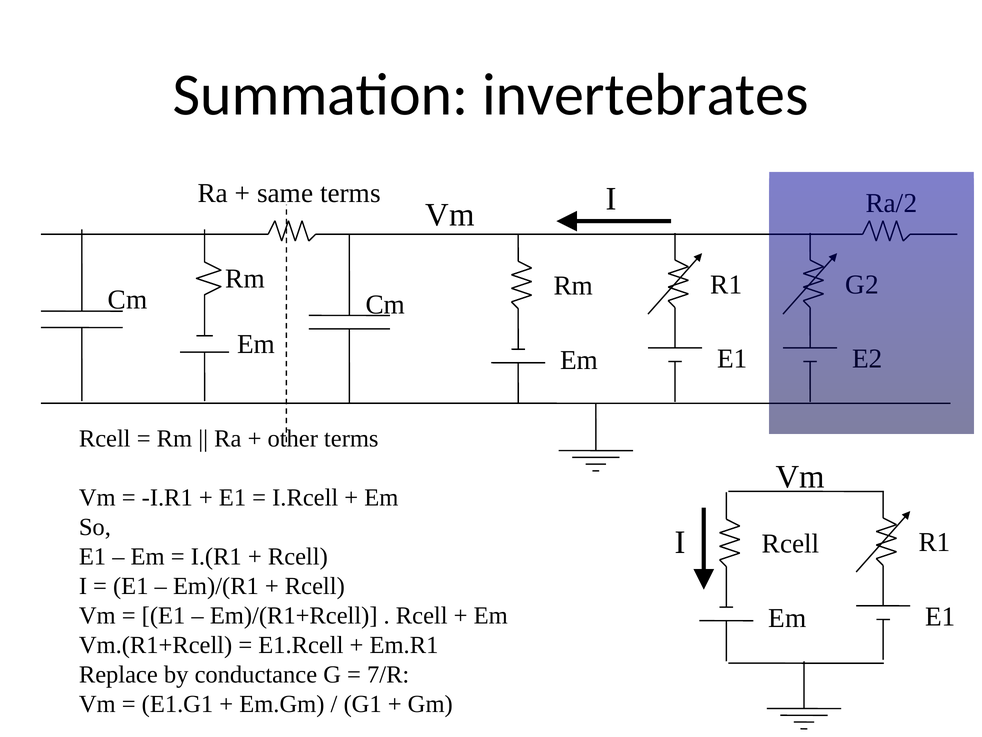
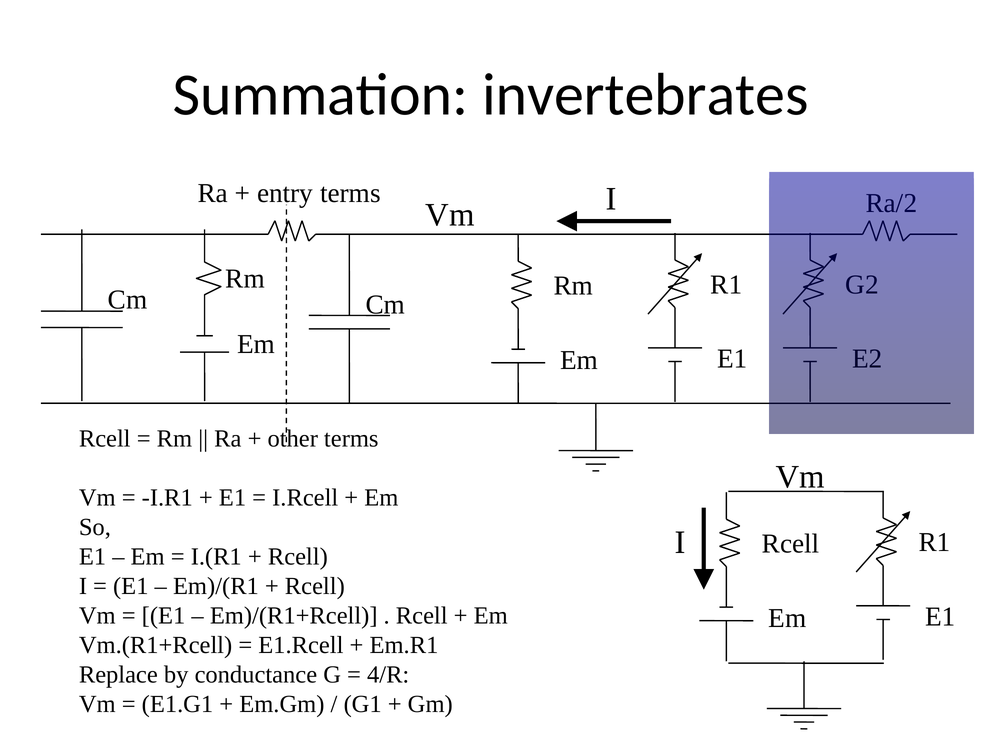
same: same -> entry (285, 193)
7/R: 7/R -> 4/R (388, 674)
